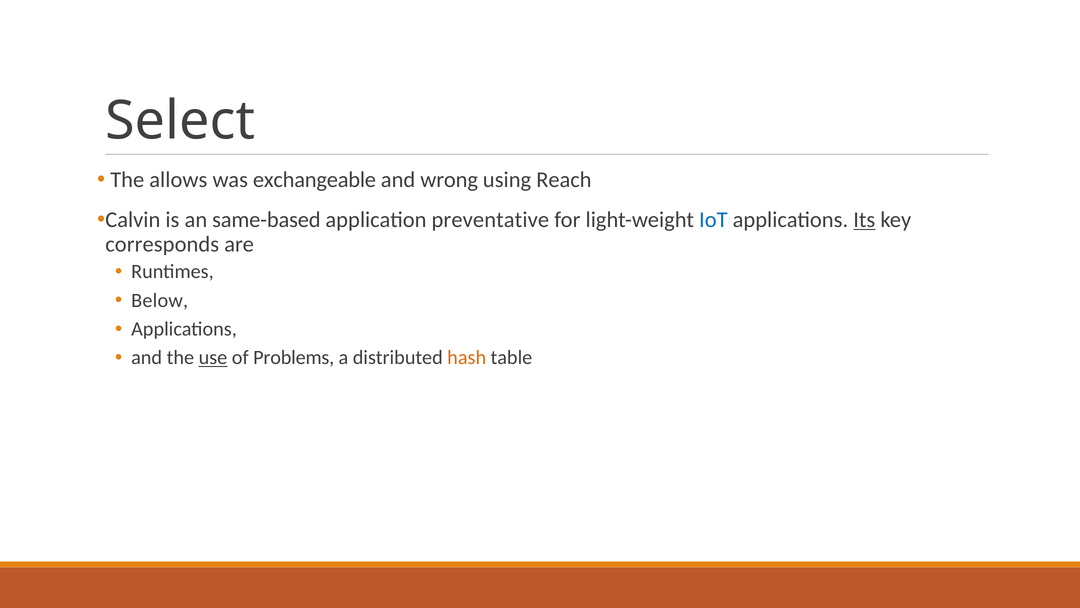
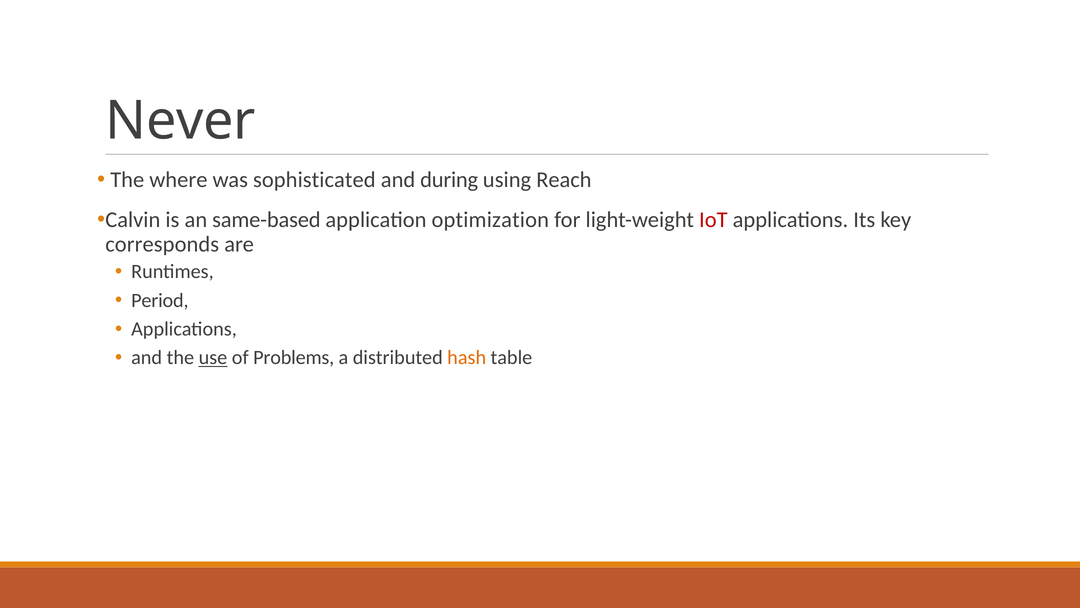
Select: Select -> Never (181, 121)
allows: allows -> where (178, 180)
exchangeable: exchangeable -> sophisticated (314, 180)
wrong: wrong -> during (449, 180)
preventative: preventative -> optimization (490, 220)
IoT colour: blue -> red (713, 220)
Its underline: present -> none (864, 220)
Below: Below -> Period (160, 300)
